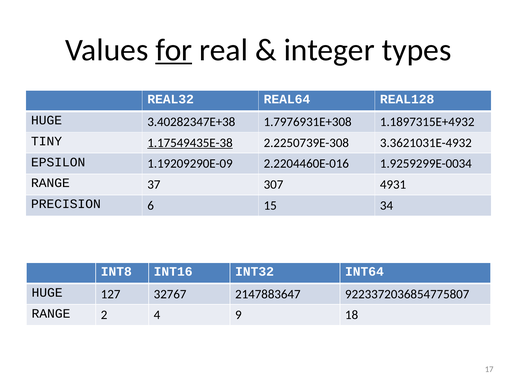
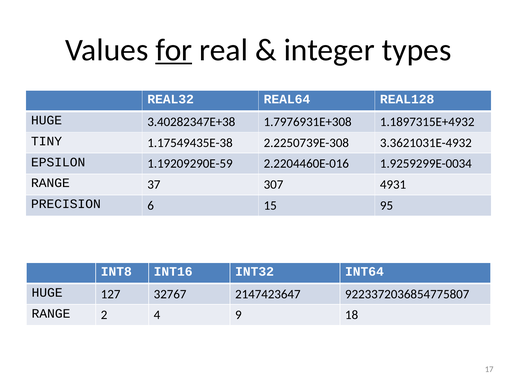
1.17549435E-38 underline: present -> none (190, 143)
1.19209290E-09: 1.19209290E-09 -> 1.19209290E-59 (190, 164)
34: 34 -> 95 (387, 206)
2147883647: 2147883647 -> 2147423647 (268, 295)
